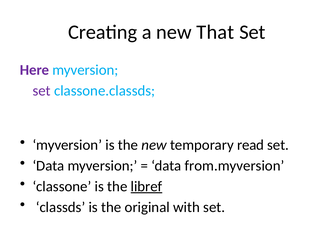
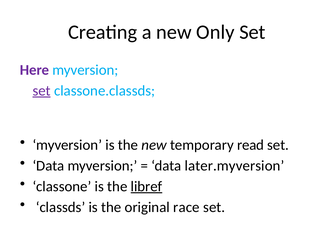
That: That -> Only (215, 32)
set underline: none -> present (42, 91)
from.myversion: from.myversion -> later.myversion (234, 166)
with: with -> race (186, 208)
